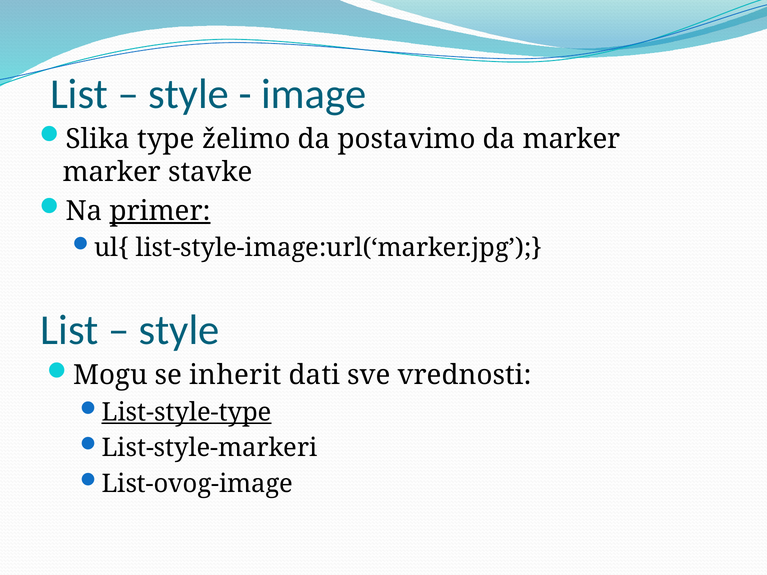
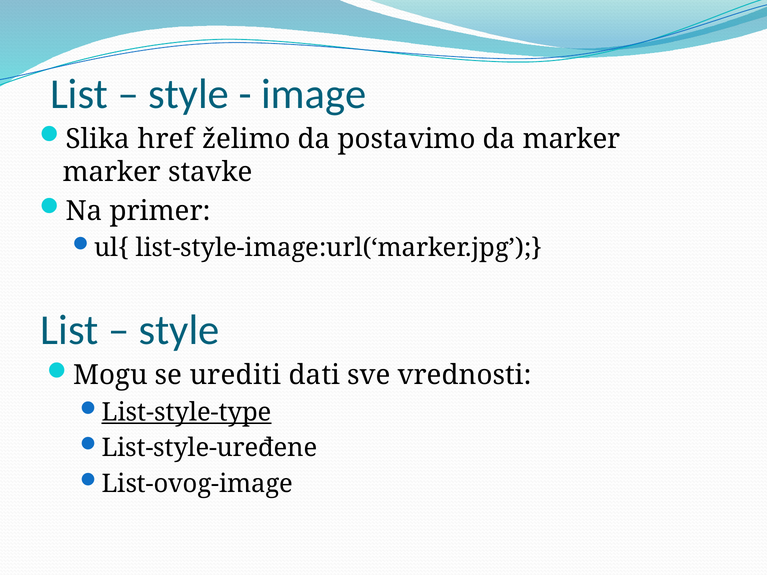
type: type -> href (166, 139)
primer underline: present -> none (160, 211)
inherit: inherit -> urediti (235, 375)
List-style-markeri: List-style-markeri -> List-style-uređene (210, 448)
